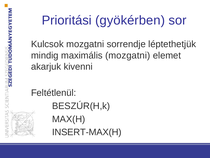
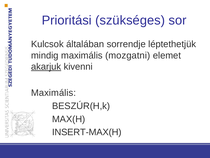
gyökérben: gyökérben -> szükséges (130, 20)
Kulcsok mozgatni: mozgatni -> általában (85, 44)
akarjuk underline: none -> present (46, 66)
Feltétlenül: Feltétlenül -> Maximális (54, 93)
